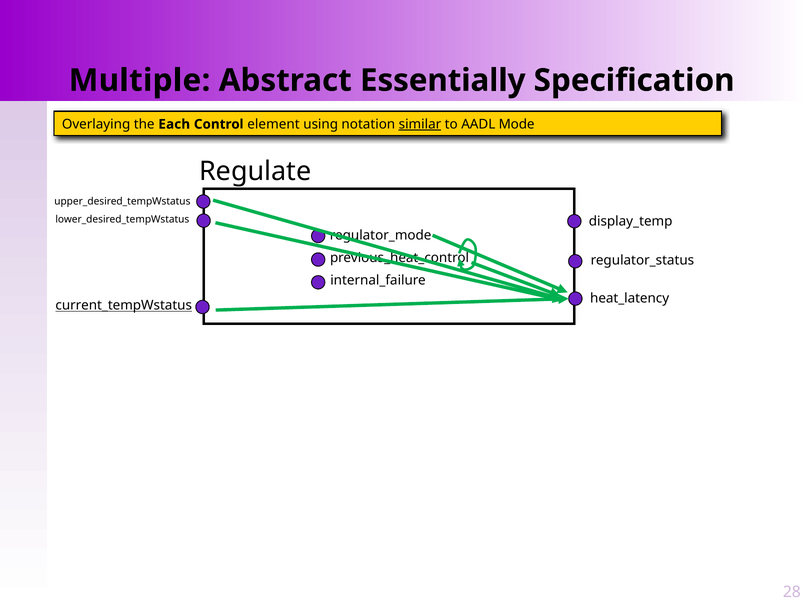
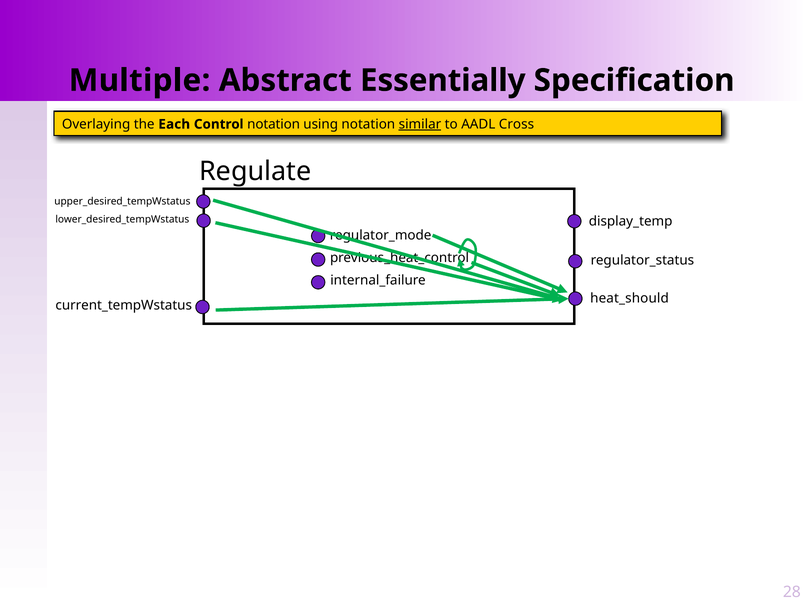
Control element: element -> notation (274, 124)
Mode: Mode -> Cross (516, 124)
heat_latency: heat_latency -> heat_should (630, 298)
current_tempWstatus underline: present -> none (124, 305)
